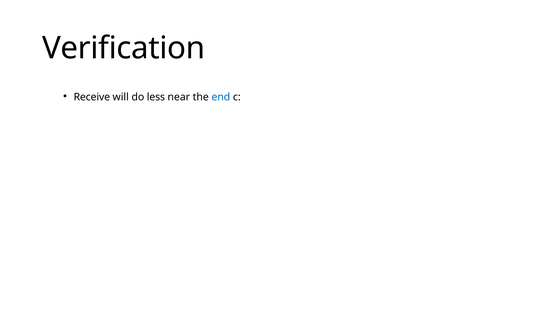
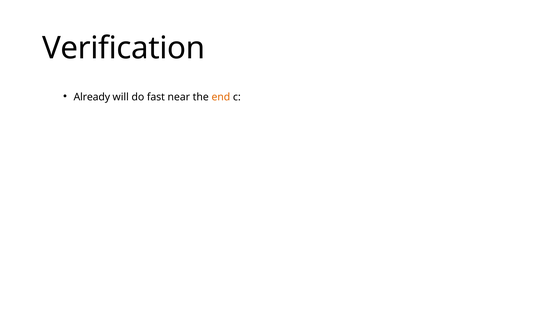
Receive: Receive -> Already (92, 97)
less: less -> fast (156, 97)
end colour: blue -> orange (221, 97)
